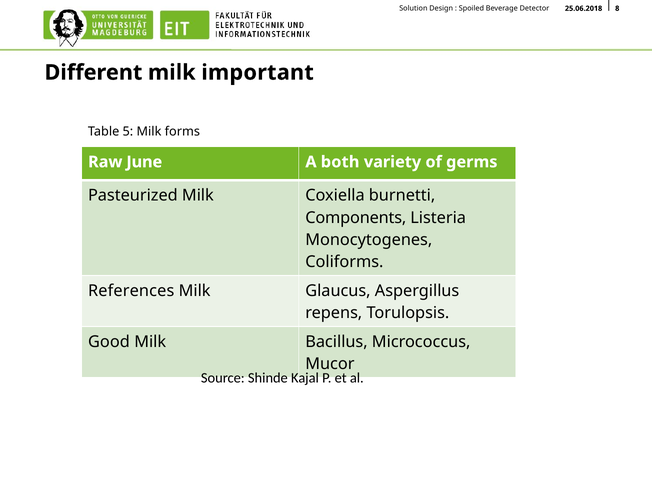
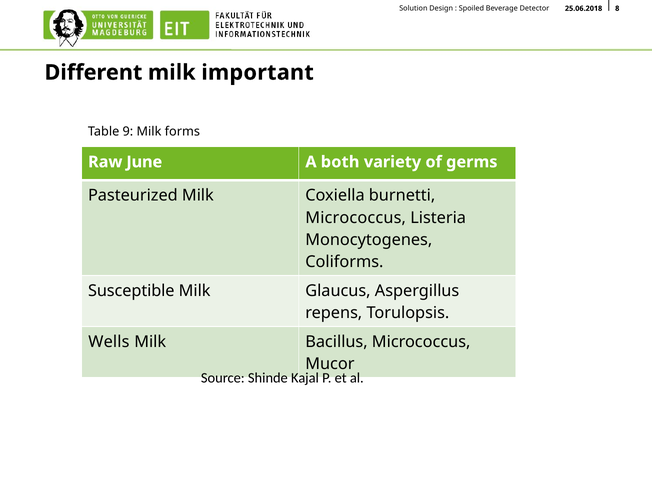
5: 5 -> 9 (128, 131)
Components: Components -> Micrococcus (356, 218)
References: References -> Susceptible (131, 291)
Good: Good -> Wells (109, 342)
